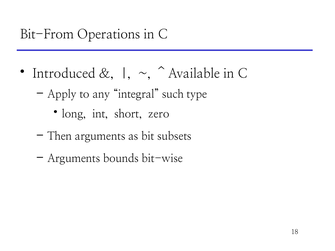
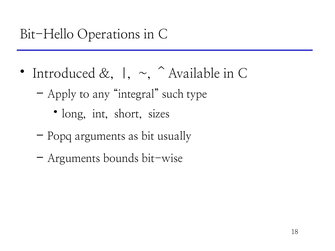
Bit-From: Bit-From -> Bit-Hello (47, 34)
zero: zero -> sizes (159, 114)
Then: Then -> Popq (60, 136)
subsets: subsets -> usually (174, 136)
